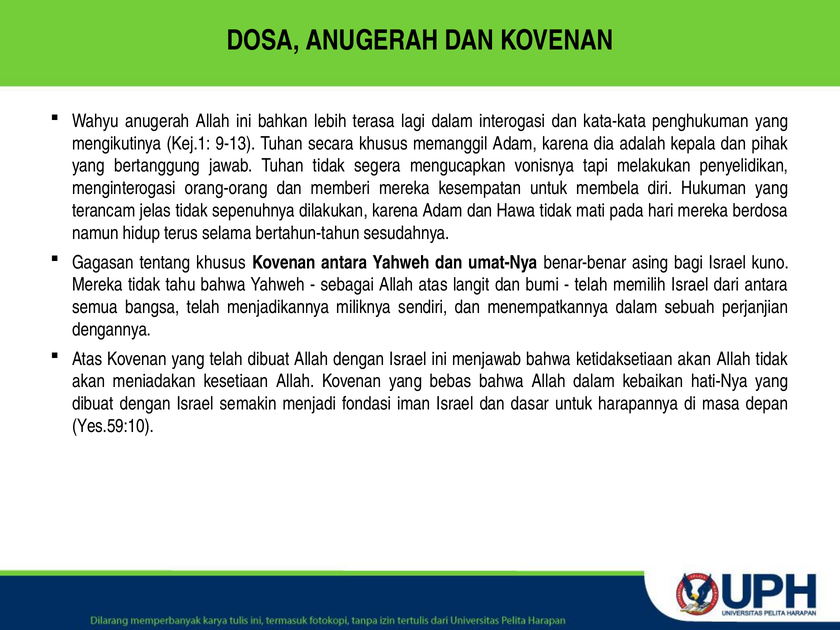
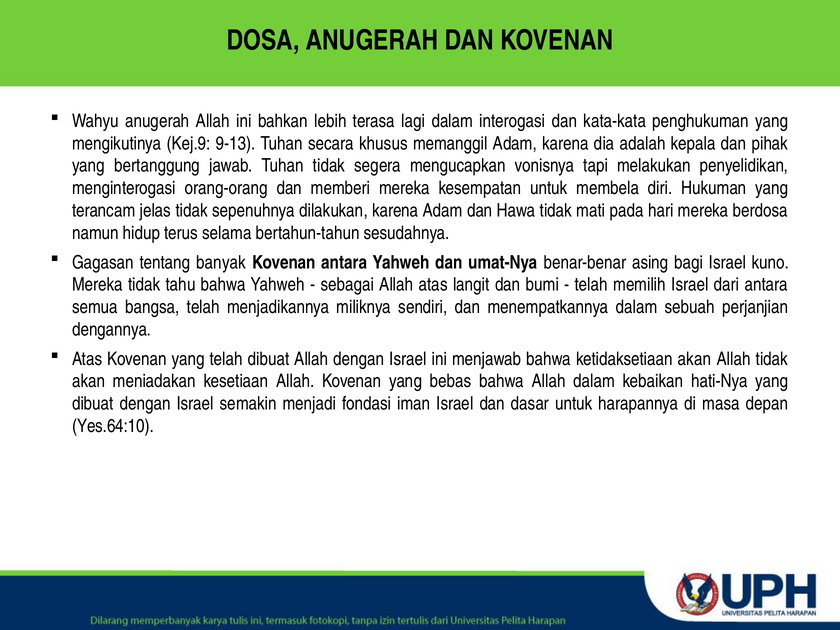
Kej.1: Kej.1 -> Kej.9 (189, 143)
tentang khusus: khusus -> banyak (221, 262)
Yes.59:10: Yes.59:10 -> Yes.64:10 (113, 426)
